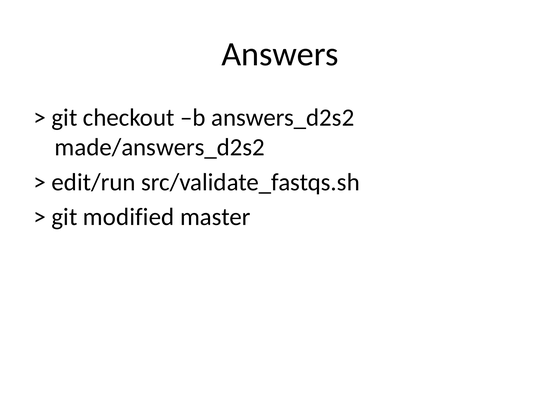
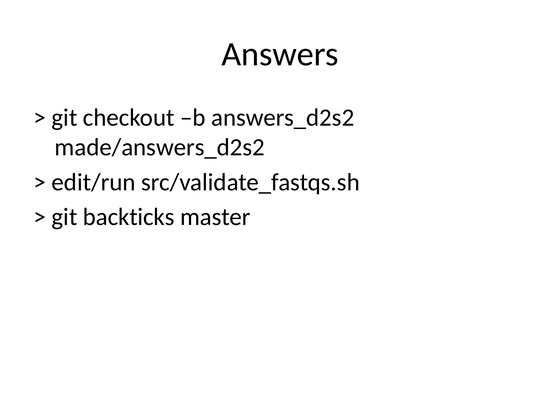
modified: modified -> backticks (129, 217)
